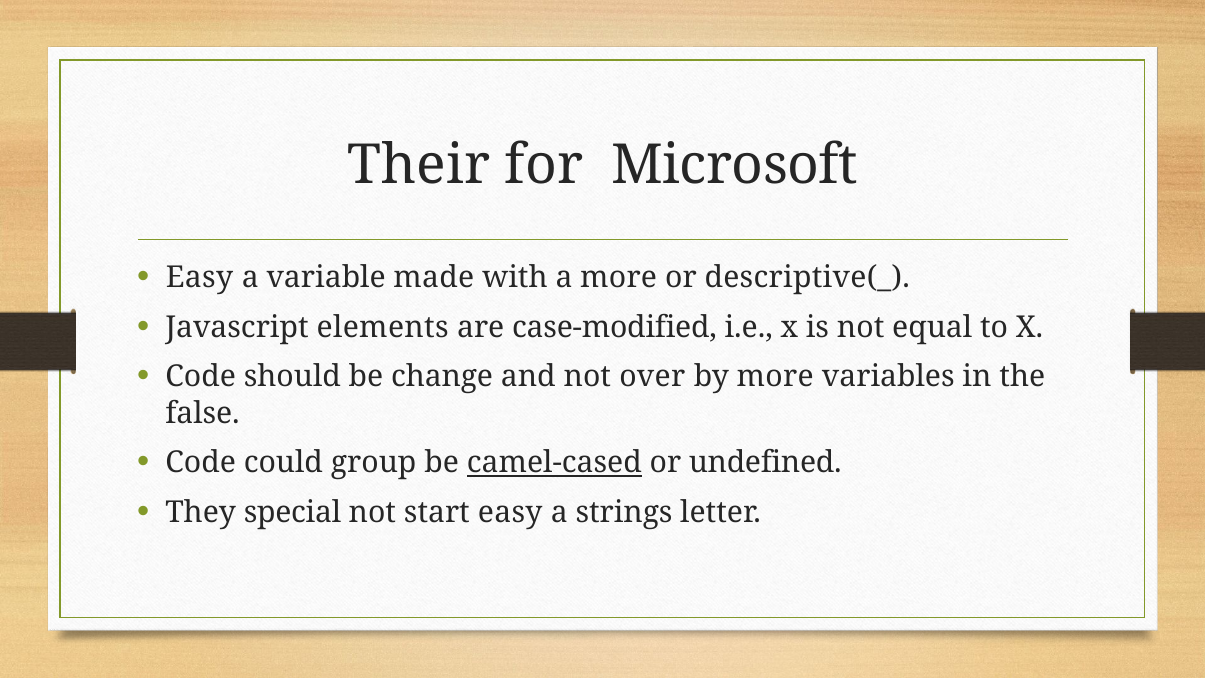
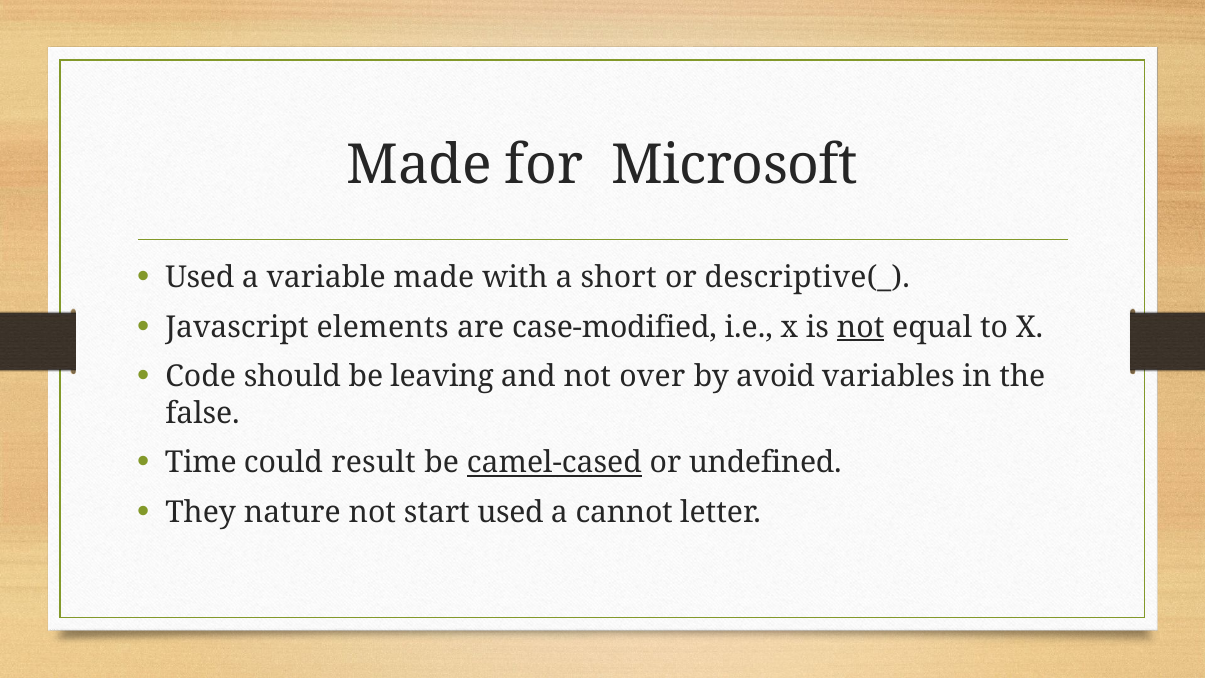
Their: Their -> Made (419, 165)
Easy: Easy -> Used (200, 277)
a more: more -> short (619, 277)
not underline: none -> present (861, 327)
change: change -> leaving (442, 377)
by more: more -> avoid (776, 377)
Code: Code -> Time (201, 463)
group: group -> result (374, 463)
special: special -> nature (292, 512)
start easy: easy -> used (510, 512)
strings: strings -> cannot (624, 512)
